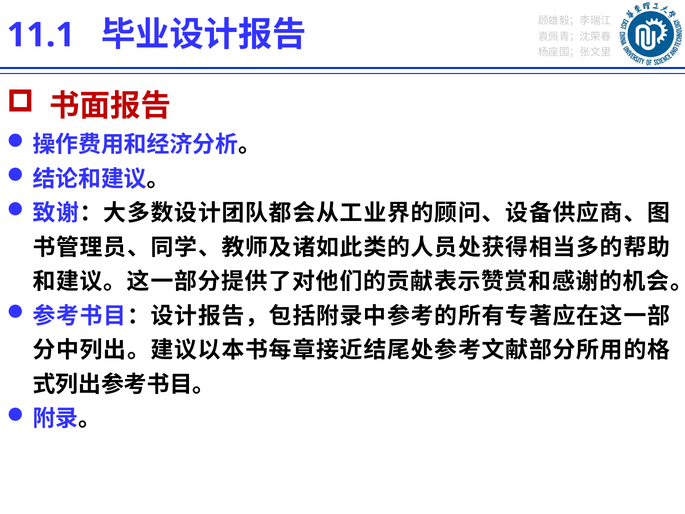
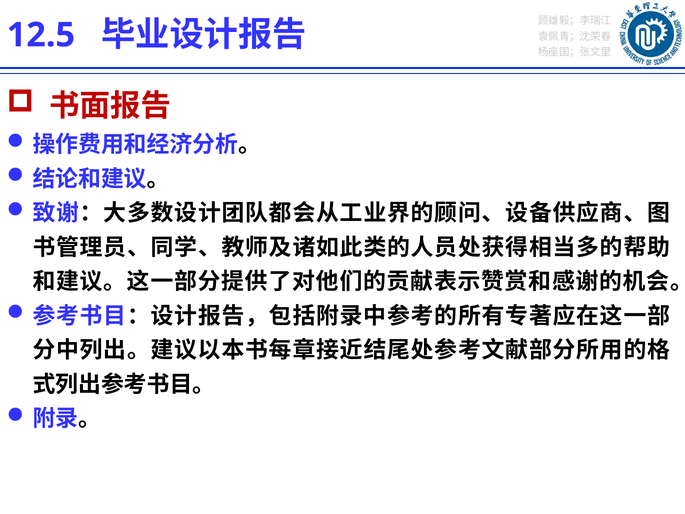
11.1: 11.1 -> 12.5 (41, 35)
